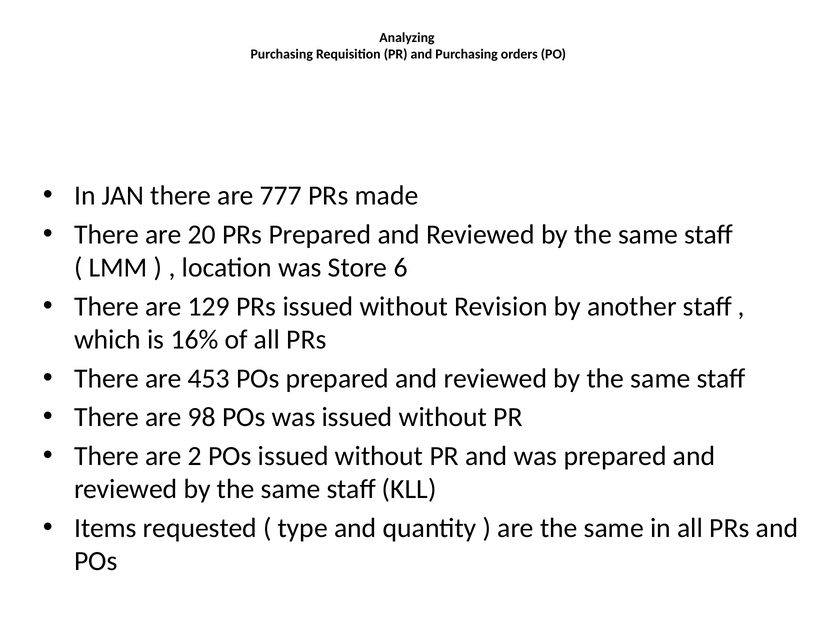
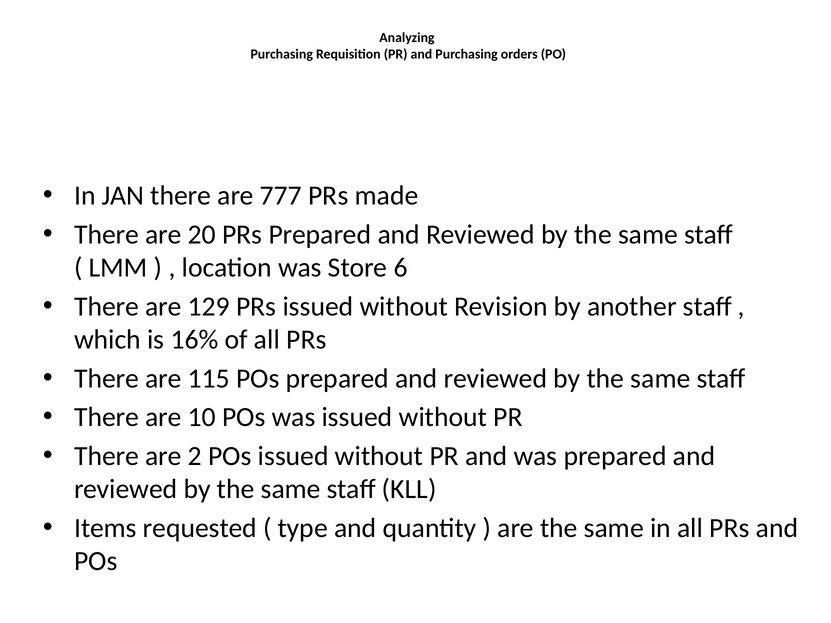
453: 453 -> 115 (209, 379)
98: 98 -> 10 (202, 417)
